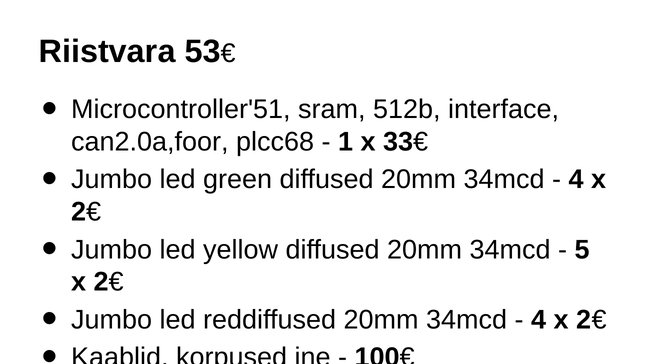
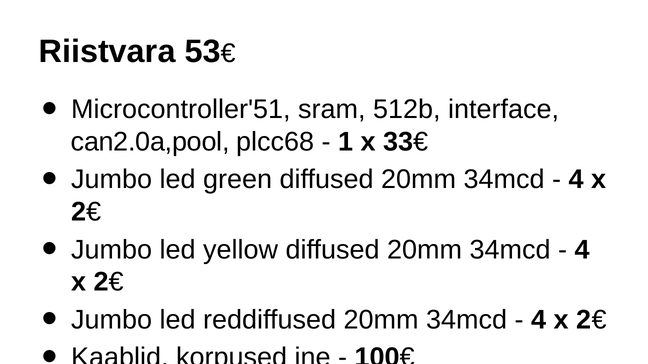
can2.0a,foor: can2.0a,foor -> can2.0a,pool (150, 142)
5: 5 -> 4 (582, 250)
